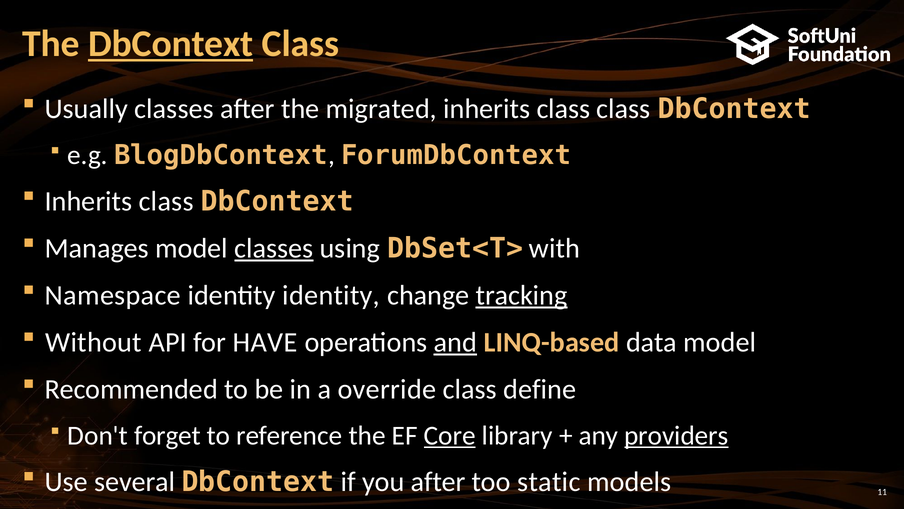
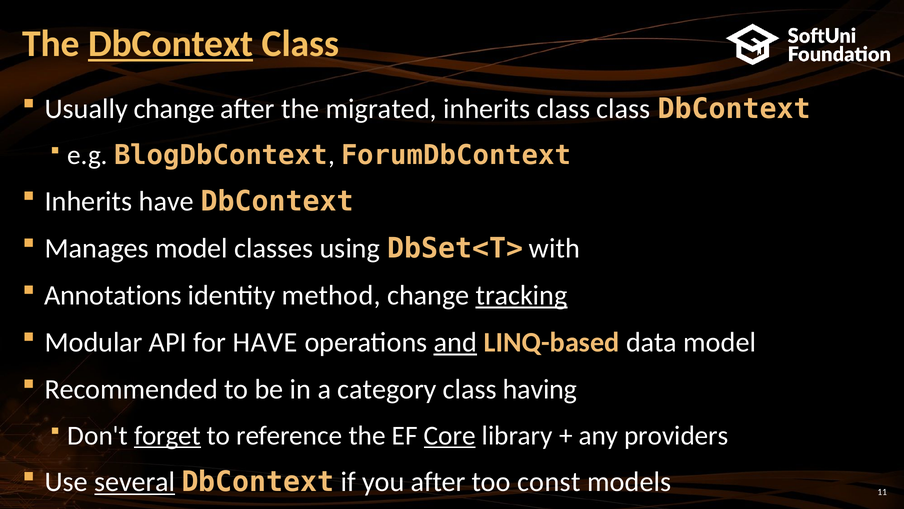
Usually classes: classes -> change (174, 109)
class: class -> have (166, 201)
classes underline: present -> none (274, 248)
Namespace: Namespace -> Annotations (113, 295)
identity identity: identity -> method (331, 295)
Without: Without -> Modular (94, 342)
override: override -> category (387, 389)
define: define -> having (540, 389)
forget underline: none -> present (168, 435)
providers underline: present -> none (676, 435)
several underline: none -> present (135, 482)
static: static -> const (549, 482)
